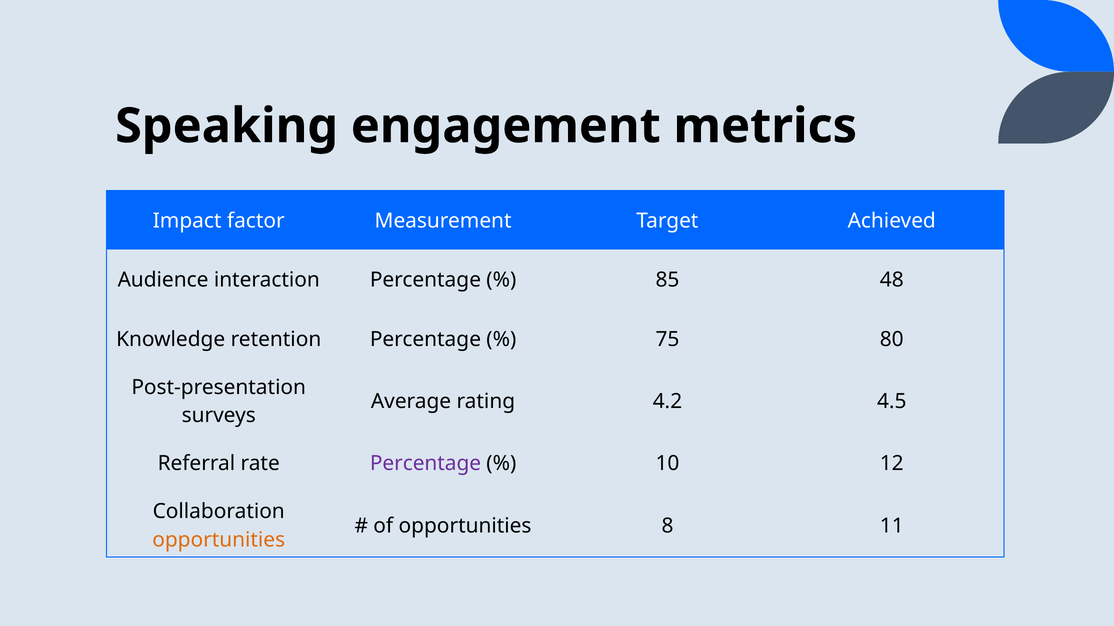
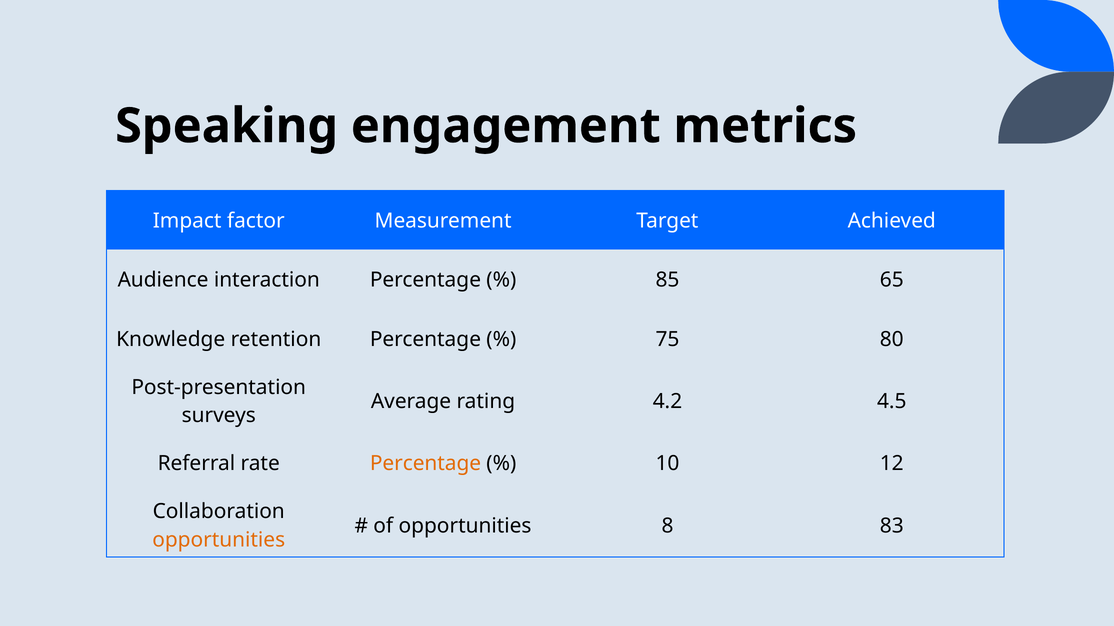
48: 48 -> 65 (892, 280)
Percentage colour: purple -> orange (425, 464)
11: 11 -> 83 (892, 526)
